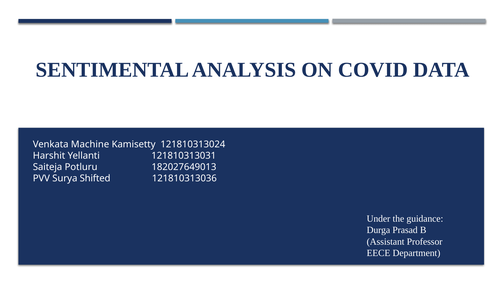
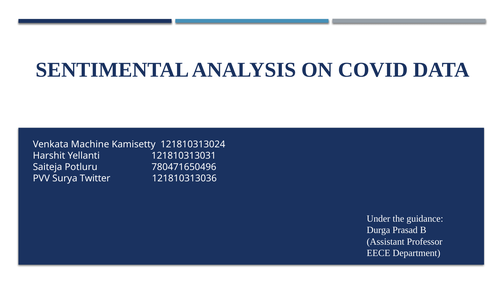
182027649013: 182027649013 -> 780471650496 (184, 167)
Shifted: Shifted -> Twitter (95, 178)
